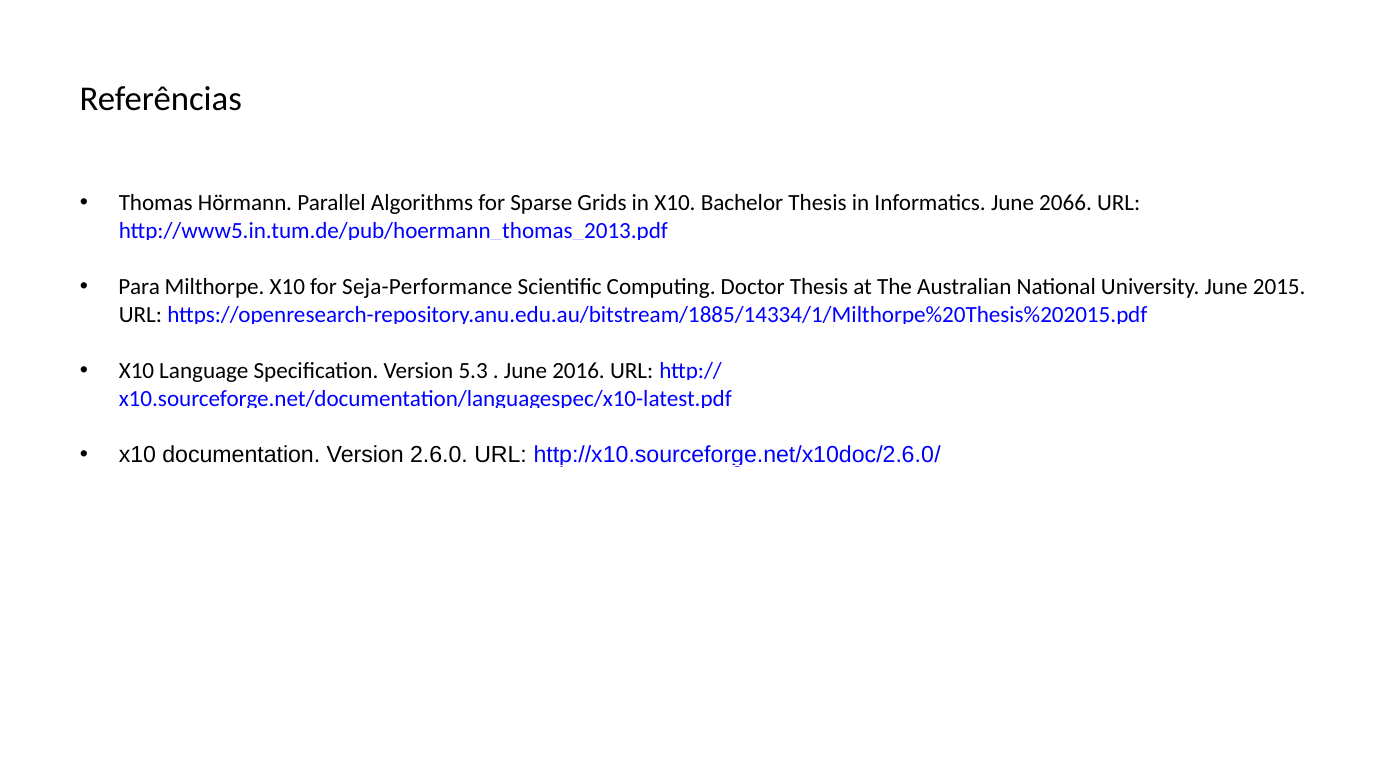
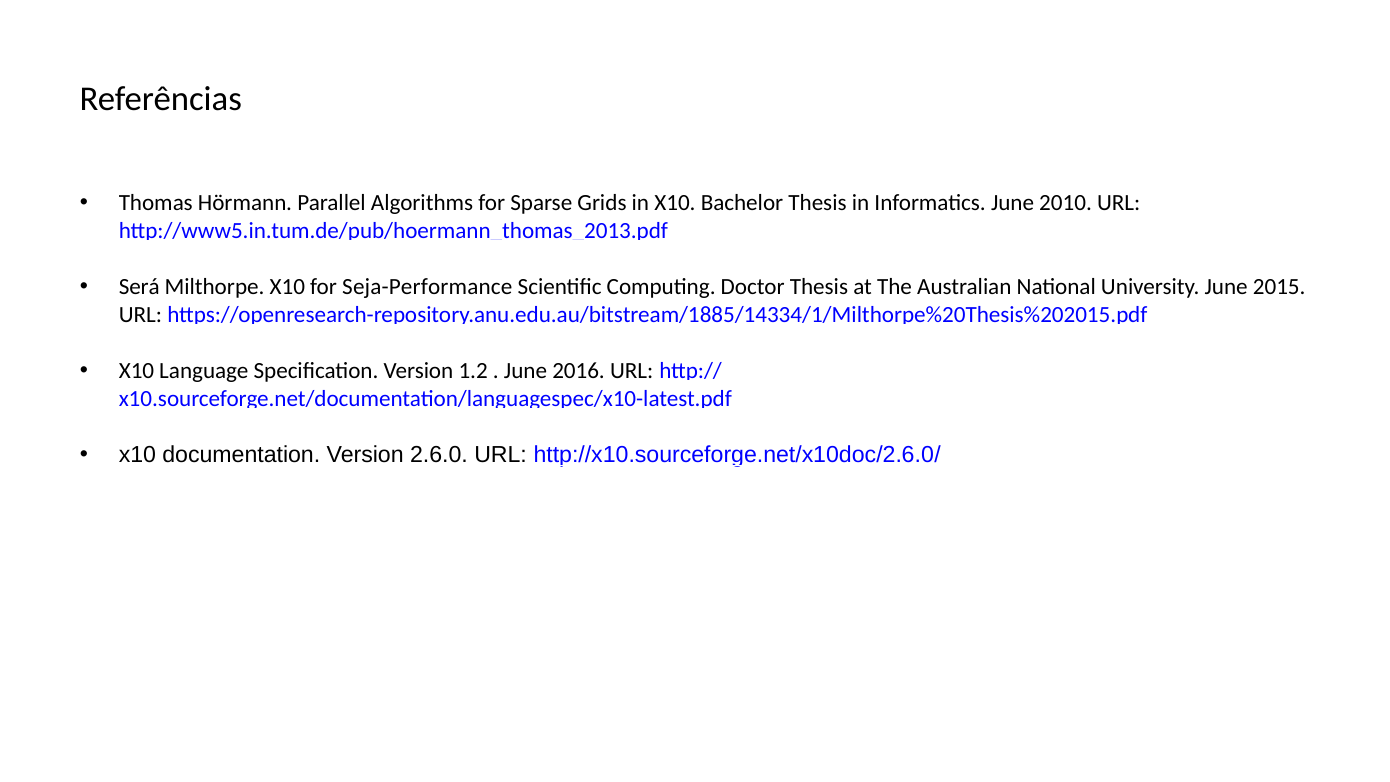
2066: 2066 -> 2010 (1066, 203)
Para: Para -> Será (139, 287)
5.3: 5.3 -> 1.2 (473, 371)
